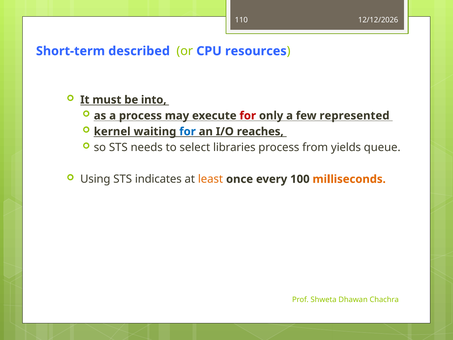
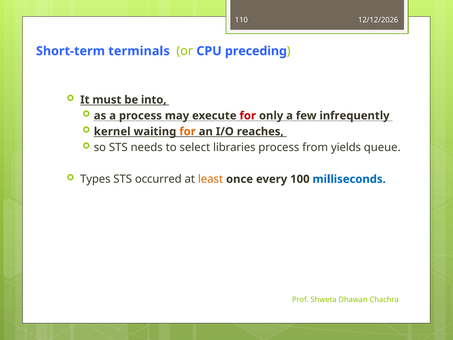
described: described -> terminals (139, 51)
resources: resources -> preceding (256, 51)
represented: represented -> infrequently (354, 116)
for colour: blue -> orange (188, 131)
Using: Using -> Types (95, 179)
indicates: indicates -> occurred (158, 179)
milliseconds colour: orange -> blue (349, 179)
